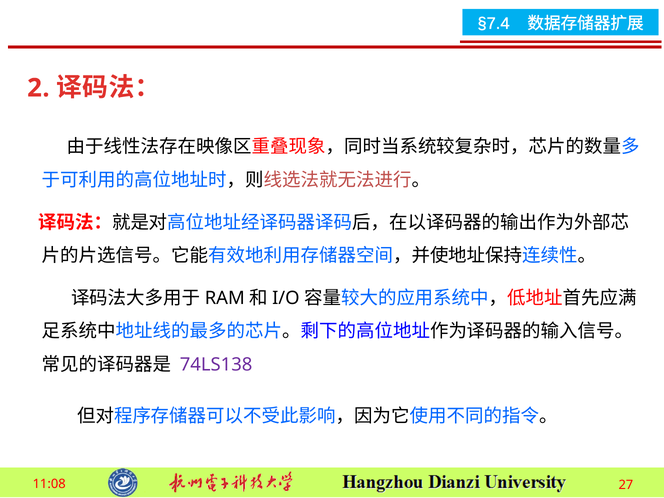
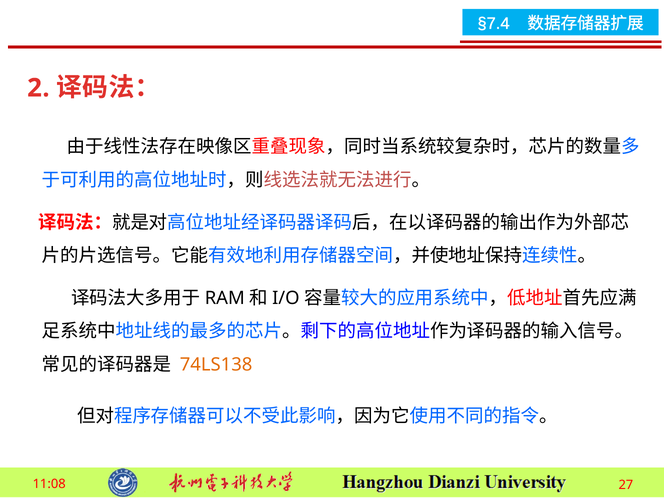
74LS138 colour: purple -> orange (216, 364)
